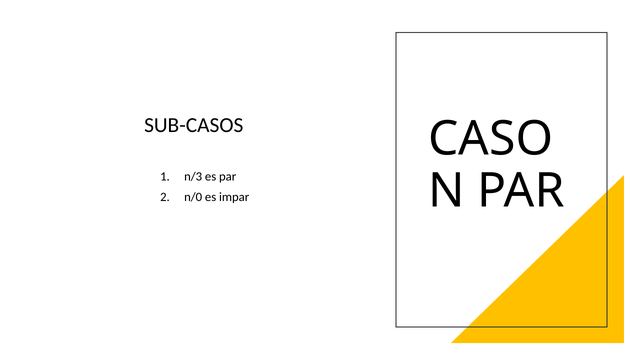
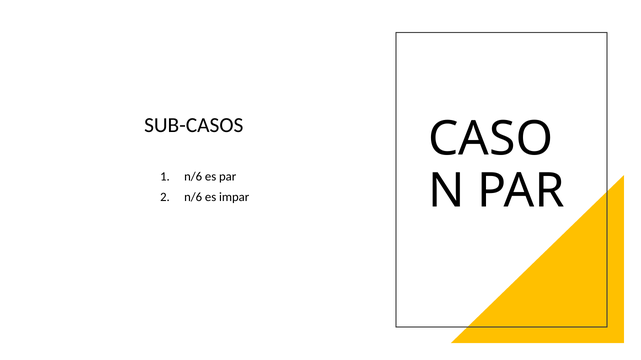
n/3: n/3 -> n/6 (193, 177)
n/0: n/0 -> n/6 (193, 197)
